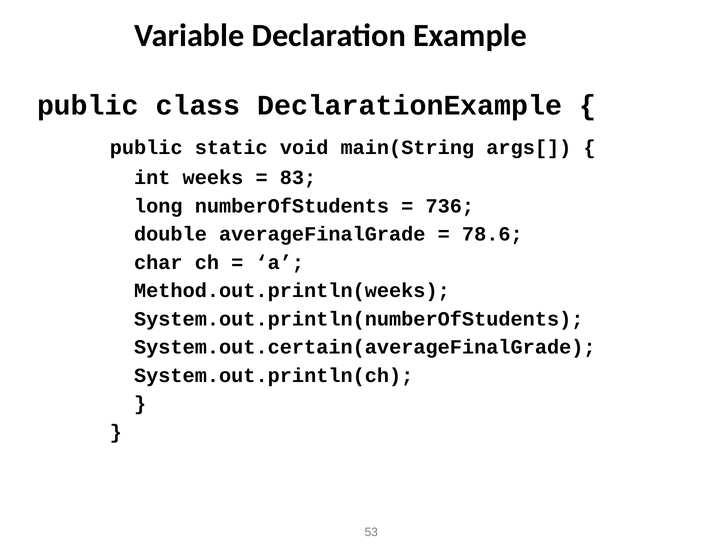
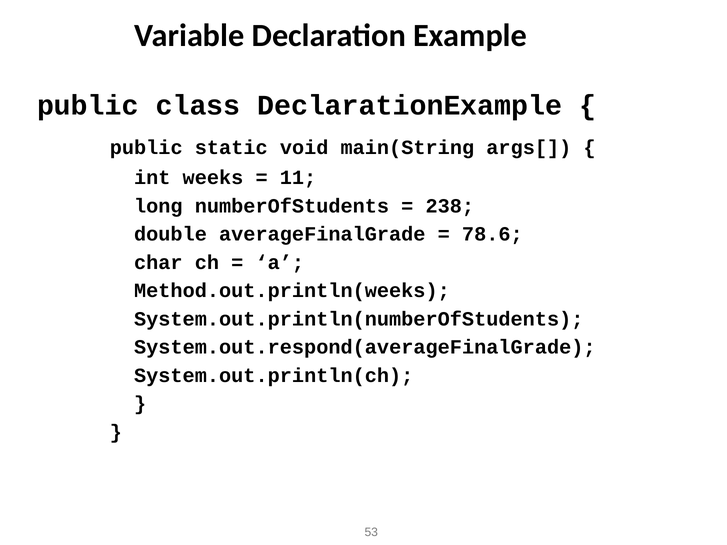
83: 83 -> 11 (298, 178)
736: 736 -> 238 (450, 206)
System.out.certain(averageFinalGrade: System.out.certain(averageFinalGrade -> System.out.respond(averageFinalGrade (365, 347)
